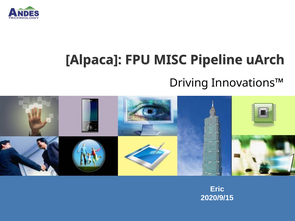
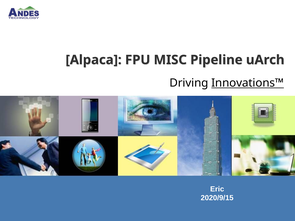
Innovations™ underline: none -> present (248, 83)
